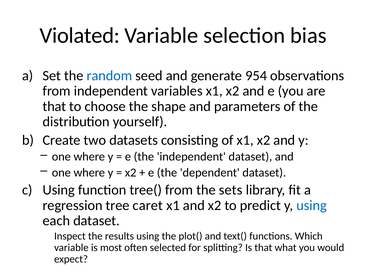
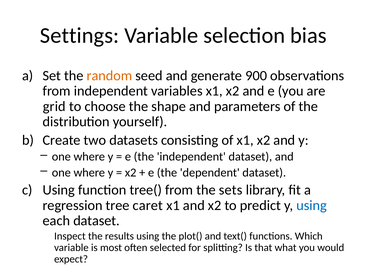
Violated: Violated -> Settings (80, 36)
random colour: blue -> orange (109, 76)
954: 954 -> 900 (256, 76)
that: that -> grid (54, 106)
